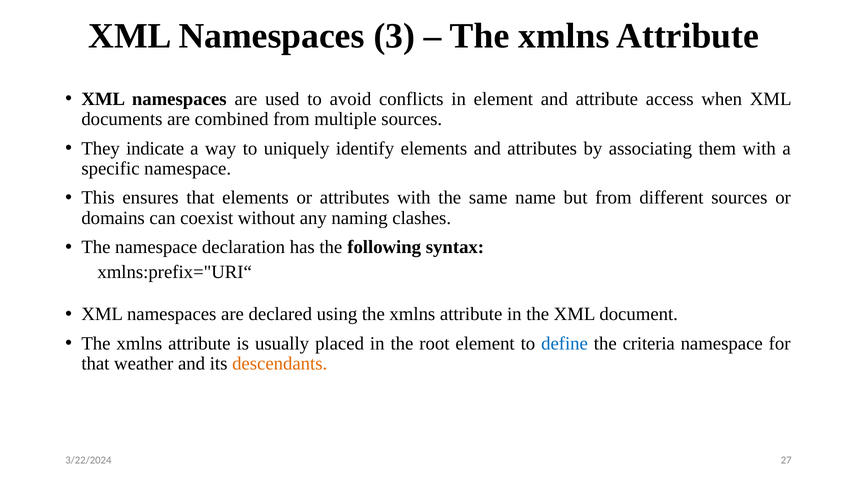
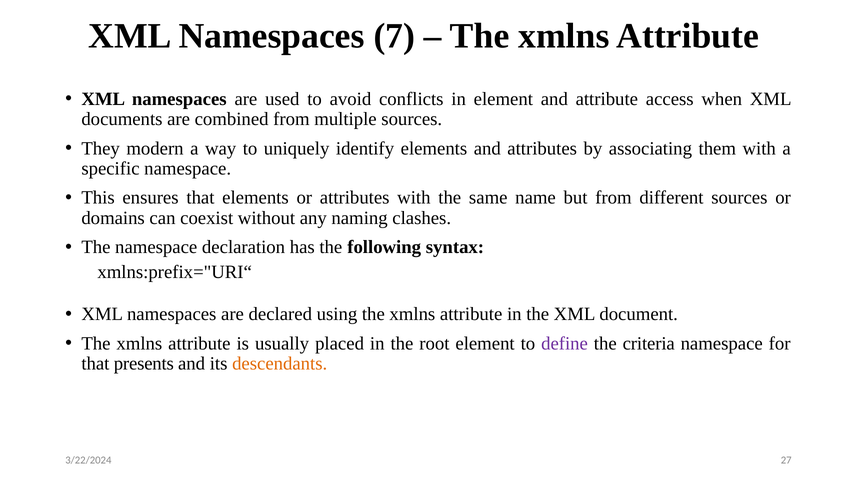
3: 3 -> 7 (394, 36)
indicate: indicate -> modern (155, 148)
define colour: blue -> purple (565, 343)
weather: weather -> presents (144, 364)
